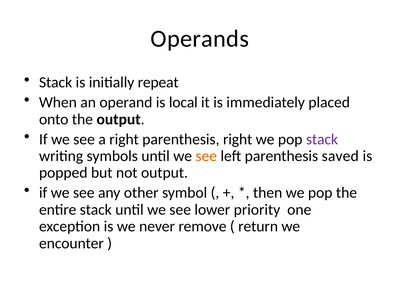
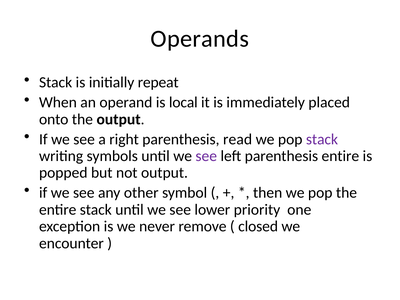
parenthesis right: right -> read (238, 139)
see colour: orange -> purple (206, 156)
parenthesis saved: saved -> entire (340, 156)
return: return -> closed (258, 226)
